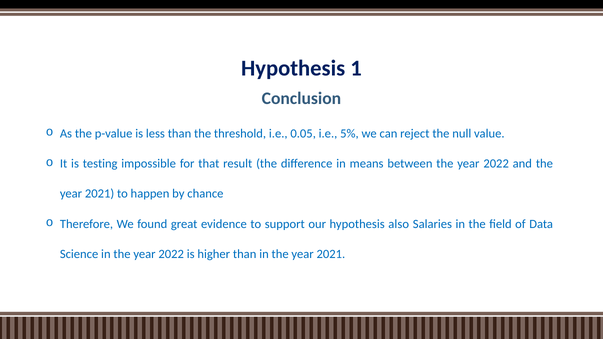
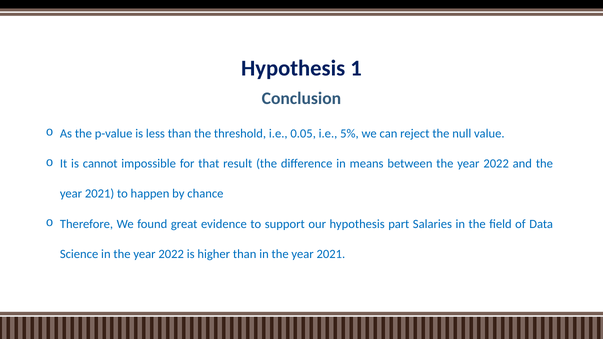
testing: testing -> cannot (100, 164)
also: also -> part (399, 224)
